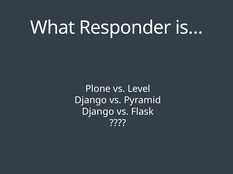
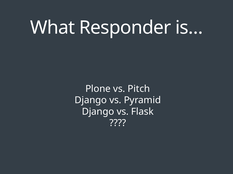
Level: Level -> Pitch (139, 89)
